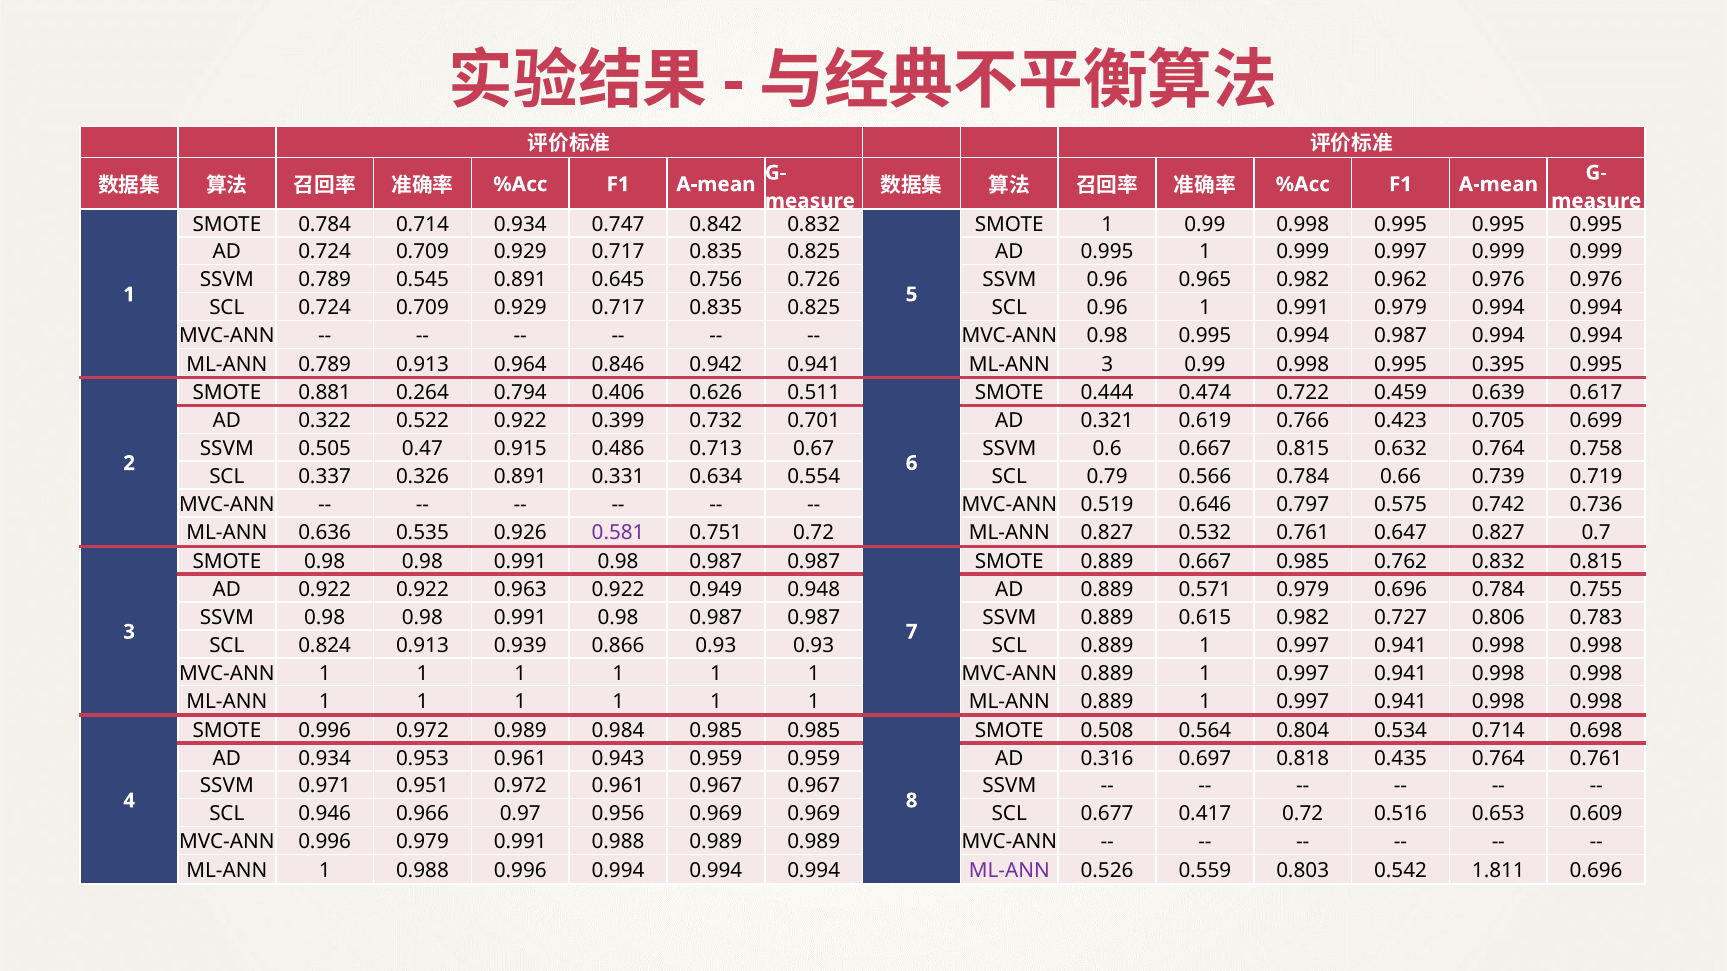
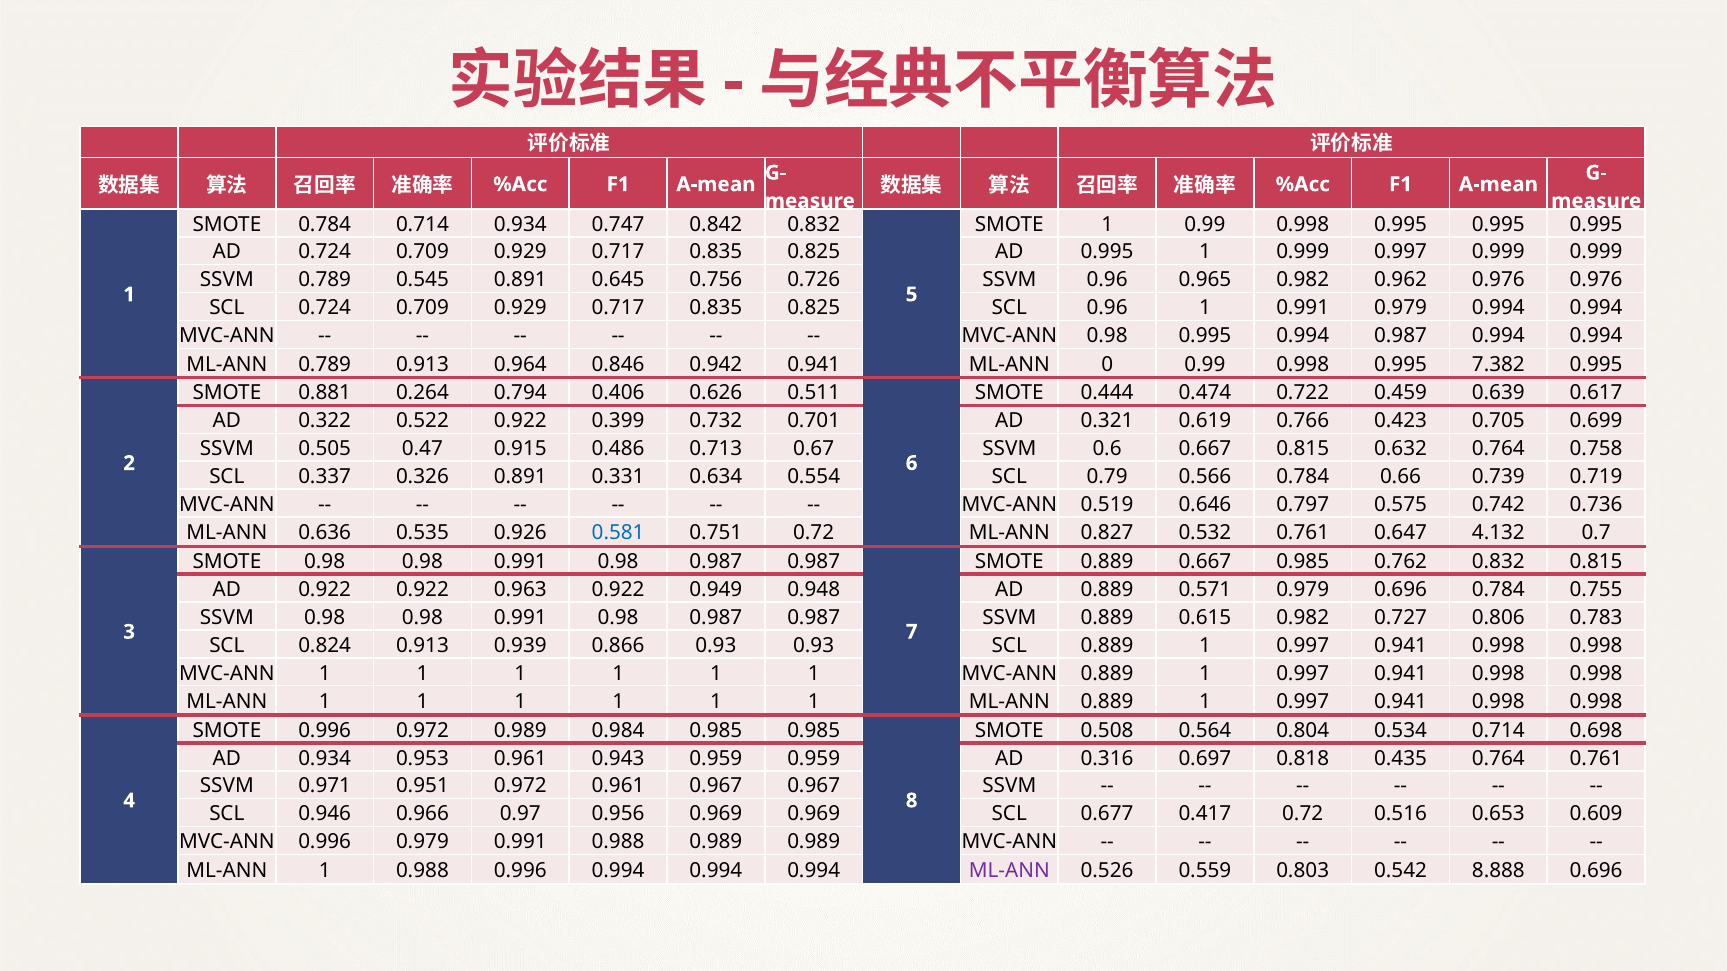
ML-ANN 3: 3 -> 0 (1107, 364)
0.395: 0.395 -> 7.382 (1498, 364)
0.581 colour: purple -> blue (618, 533)
0.647 0.827: 0.827 -> 4.132 (1498, 533)
1.811: 1.811 -> 8.888 (1498, 871)
